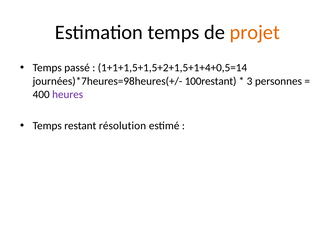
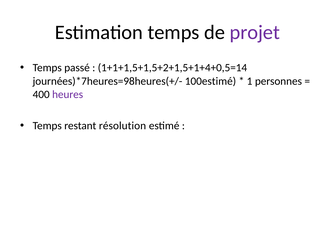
projet colour: orange -> purple (255, 32)
100restant: 100restant -> 100estimé (210, 81)
3: 3 -> 1 (250, 81)
